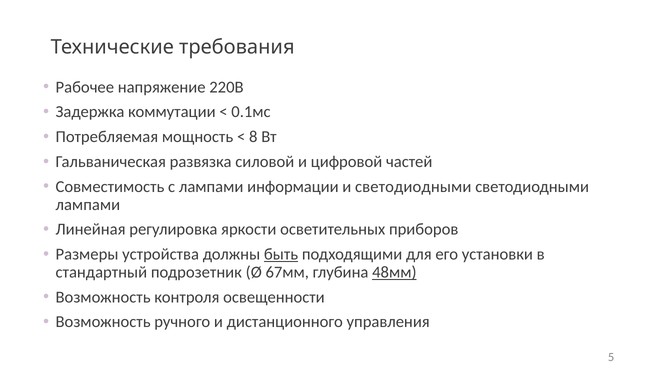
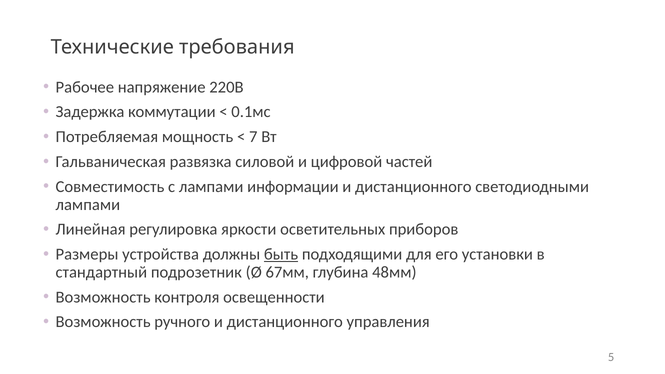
8: 8 -> 7 (253, 137)
светодиодными: светодиодными -> дистанционного (413, 187)
48мм underline: present -> none (394, 272)
